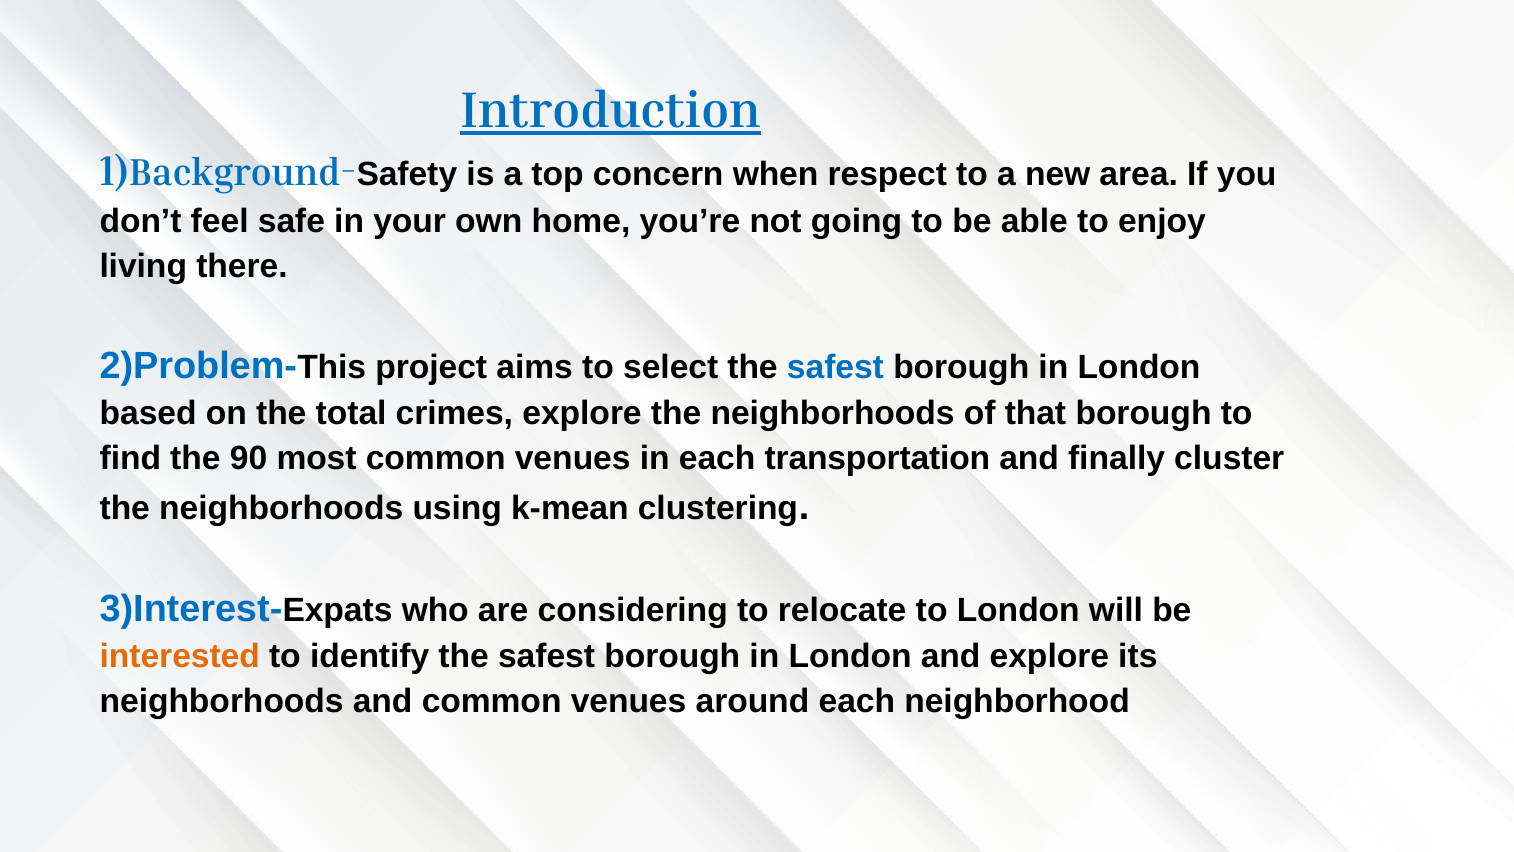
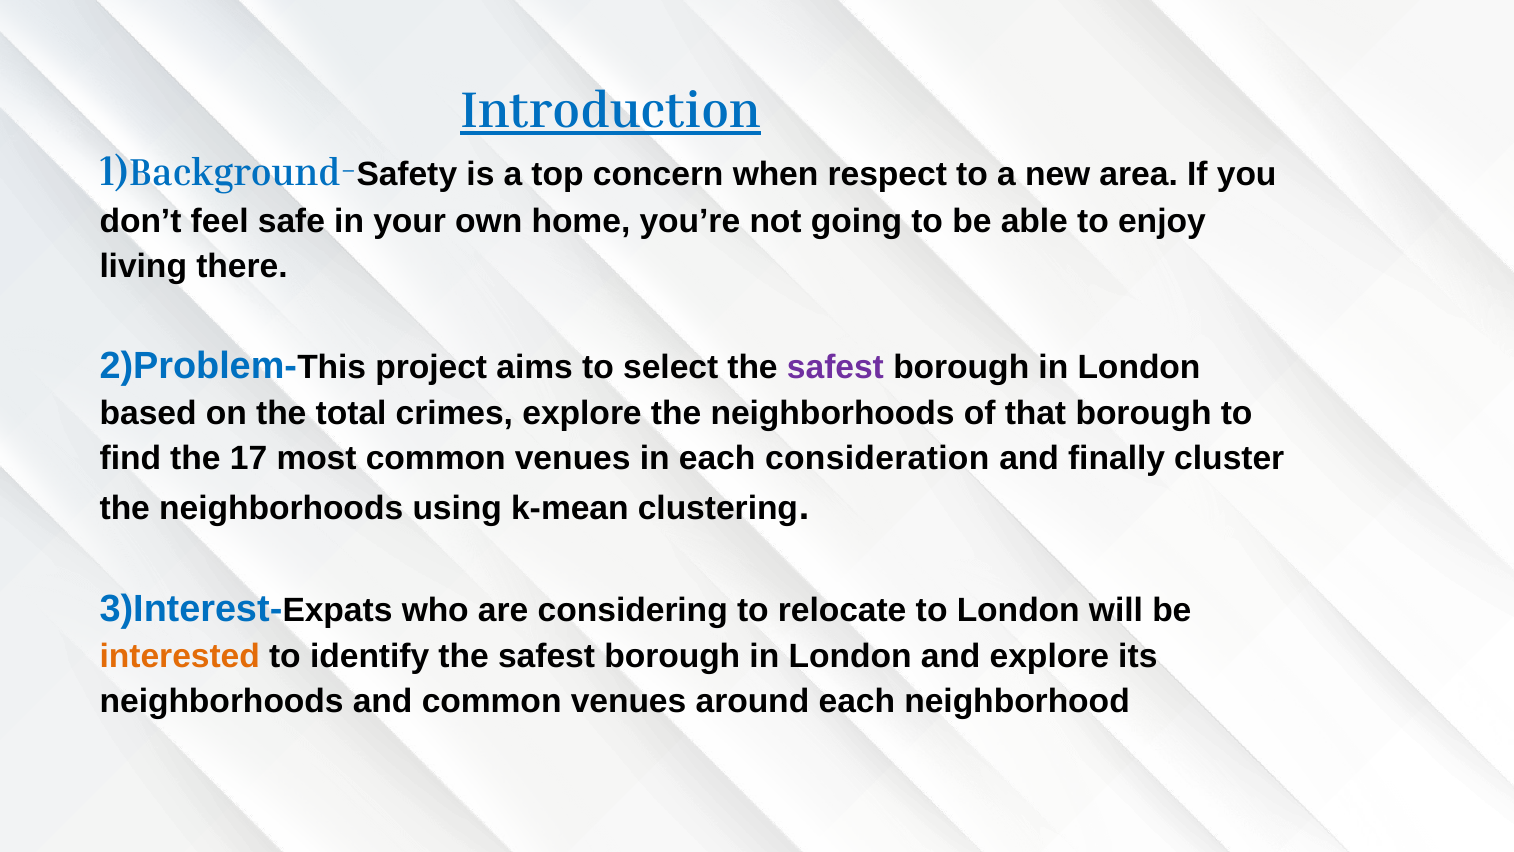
safest colour: blue -> purple (835, 367)
90: 90 -> 17 (249, 458)
transportation: transportation -> consideration (877, 458)
